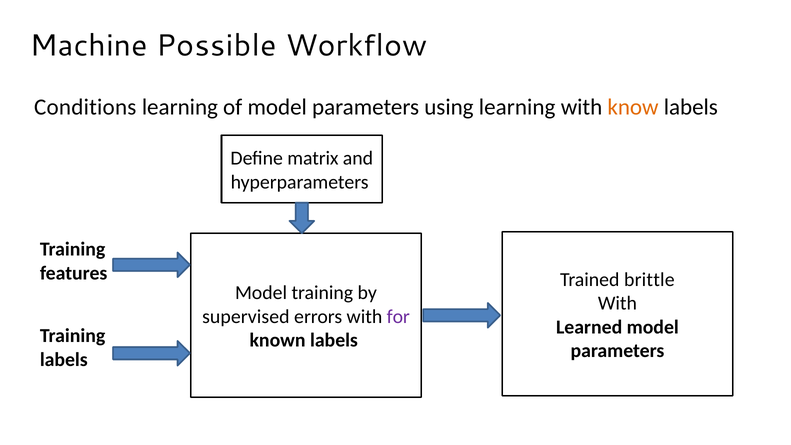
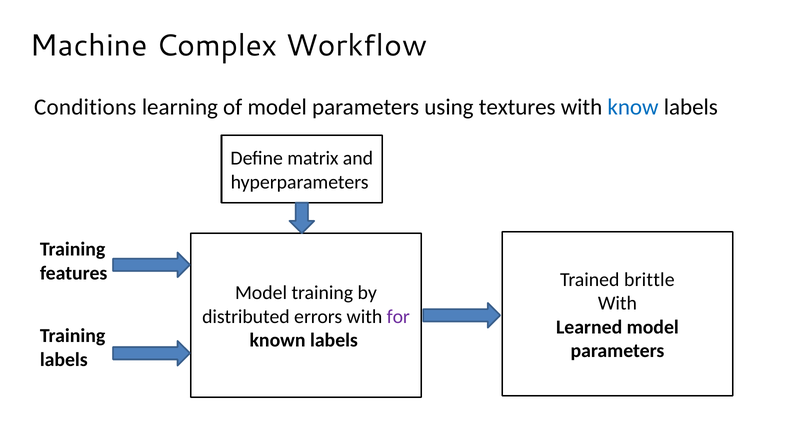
Possible: Possible -> Complex (217, 46)
using learning: learning -> textures (517, 107)
know colour: orange -> blue (633, 107)
supervised: supervised -> distributed (246, 317)
